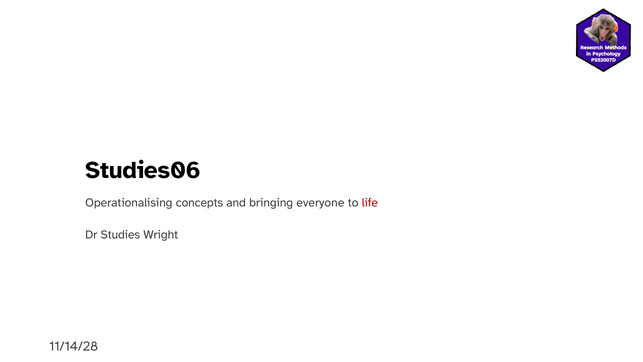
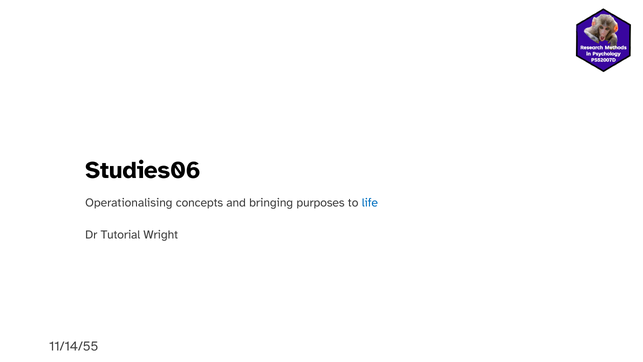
everyone: everyone -> purposes (321, 203)
life colour: red -> blue (370, 203)
Studies: Studies -> Tutorial (120, 235)
11/14/28: 11/14/28 -> 11/14/55 (74, 346)
